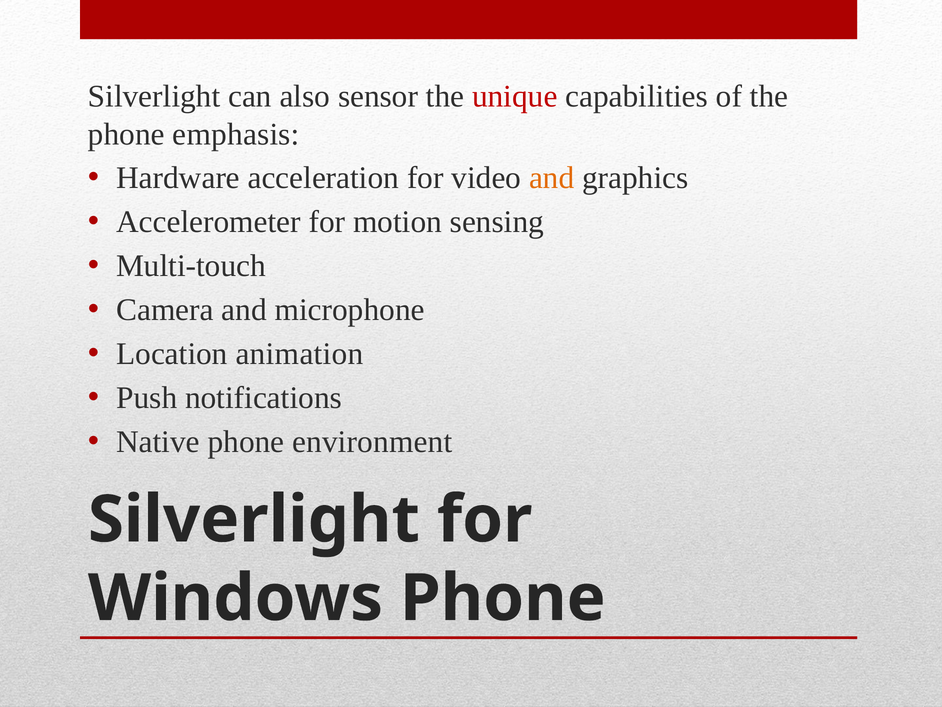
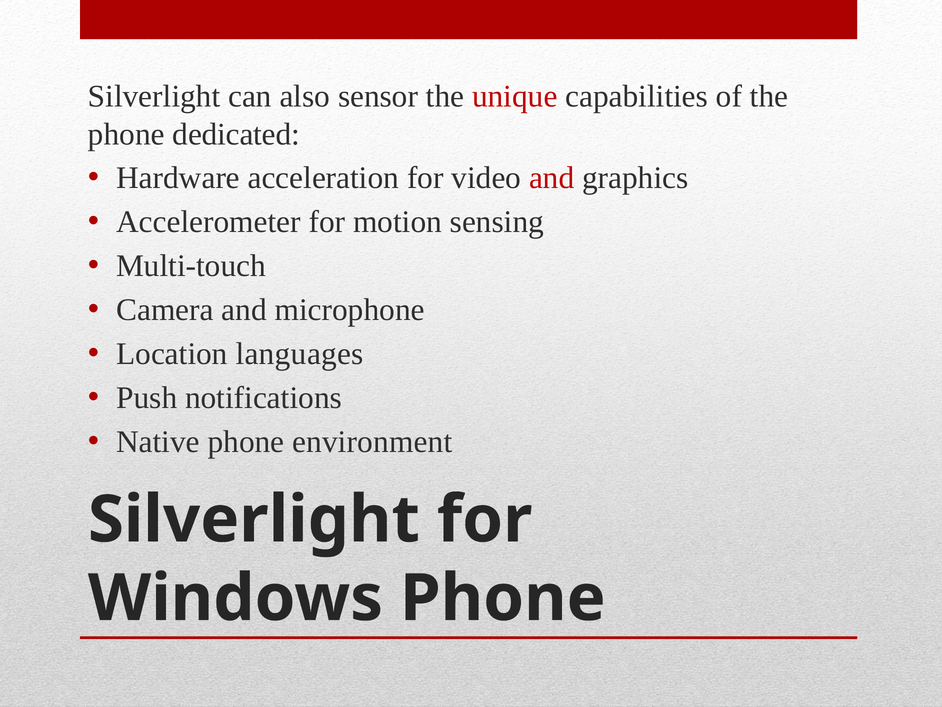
emphasis: emphasis -> dedicated (236, 134)
and colour: orange -> red (552, 178)
animation: animation -> languages (300, 354)
